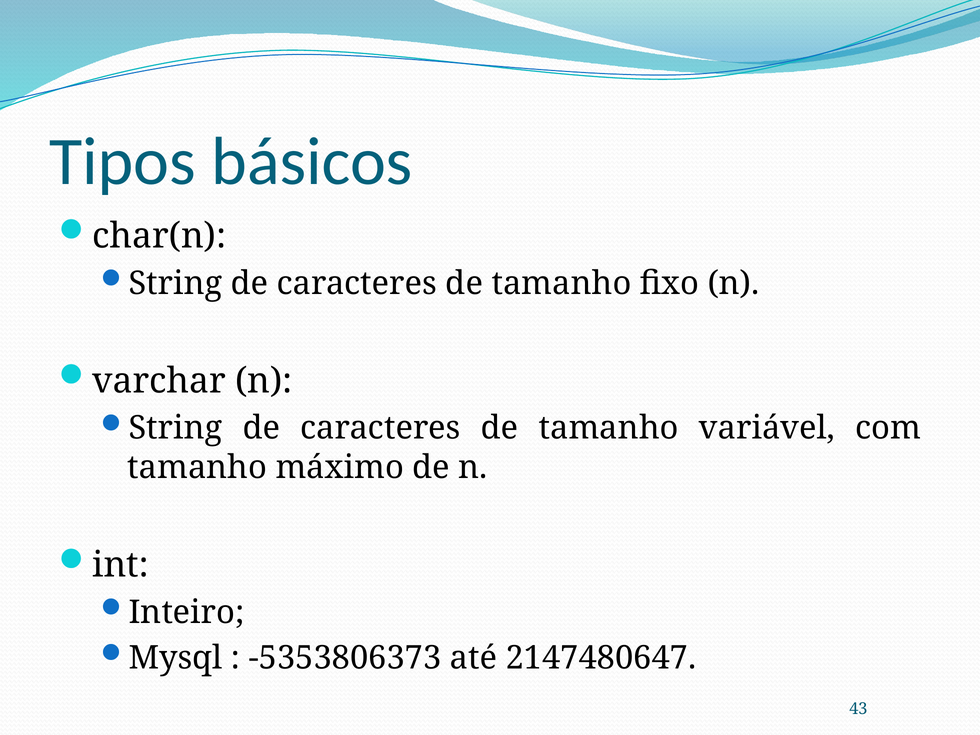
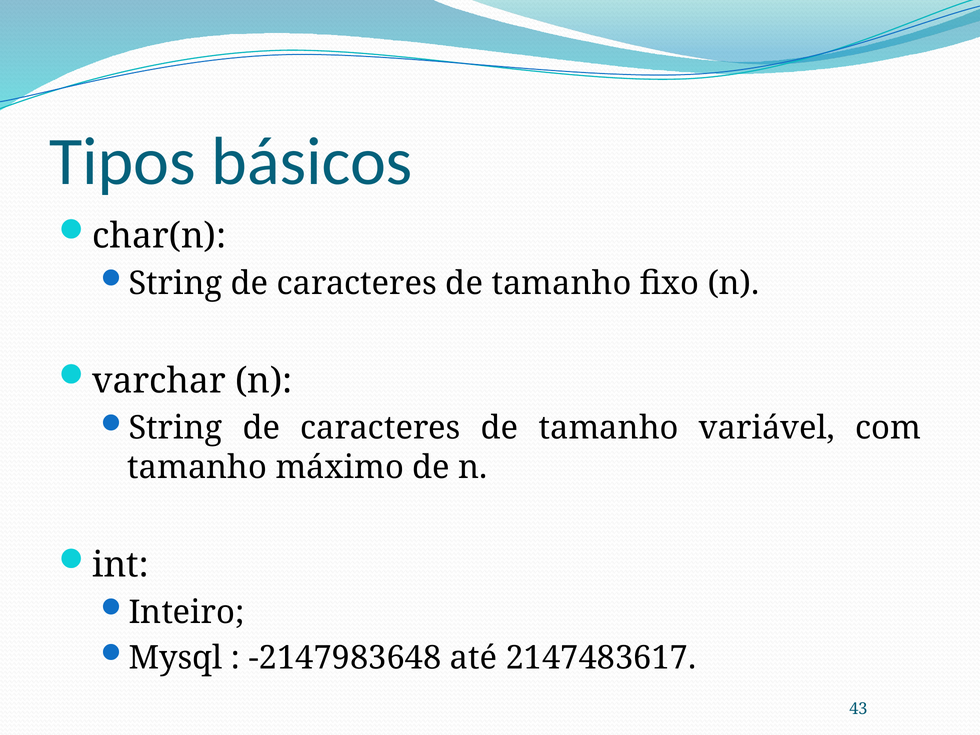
-5353806373: -5353806373 -> -2147983648 (345, 658)
2147480647: 2147480647 -> 2147483617 (601, 658)
